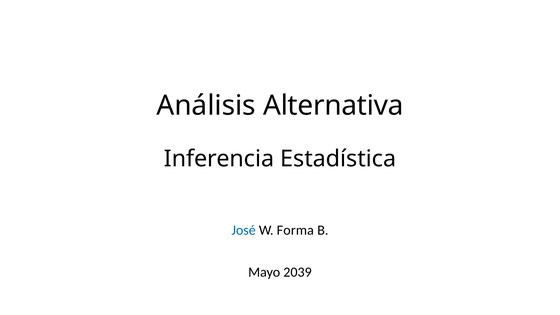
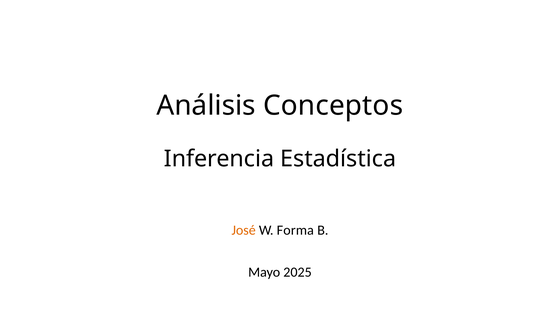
Alternativa: Alternativa -> Conceptos (333, 106)
José colour: blue -> orange (244, 230)
2039: 2039 -> 2025 (298, 272)
